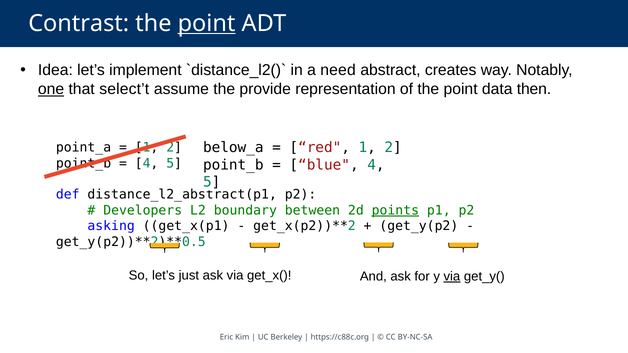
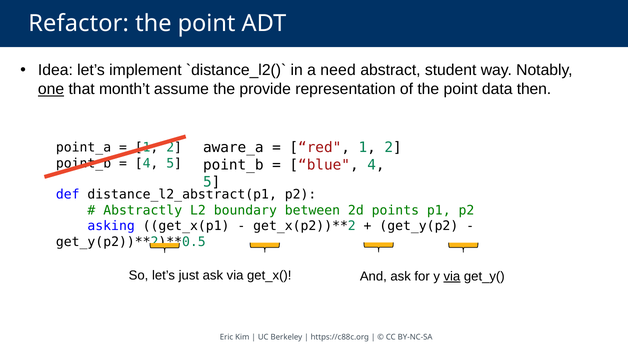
Contrast: Contrast -> Refactor (79, 23)
point underline: present -> none (207, 23)
creates: creates -> student (451, 70)
select’t: select’t -> month’t (124, 89)
below_a: below_a -> aware_a (233, 148)
Developers: Developers -> Abstractly (143, 210)
points underline: present -> none (395, 210)
